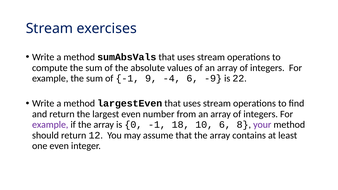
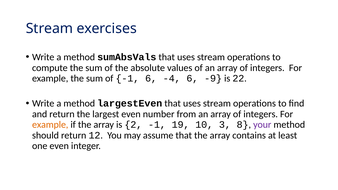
-1 9: 9 -> 6 (151, 78)
example colour: purple -> orange (50, 125)
0: 0 -> 2 (133, 125)
18: 18 -> 19 (181, 125)
10 6: 6 -> 3 (225, 125)
